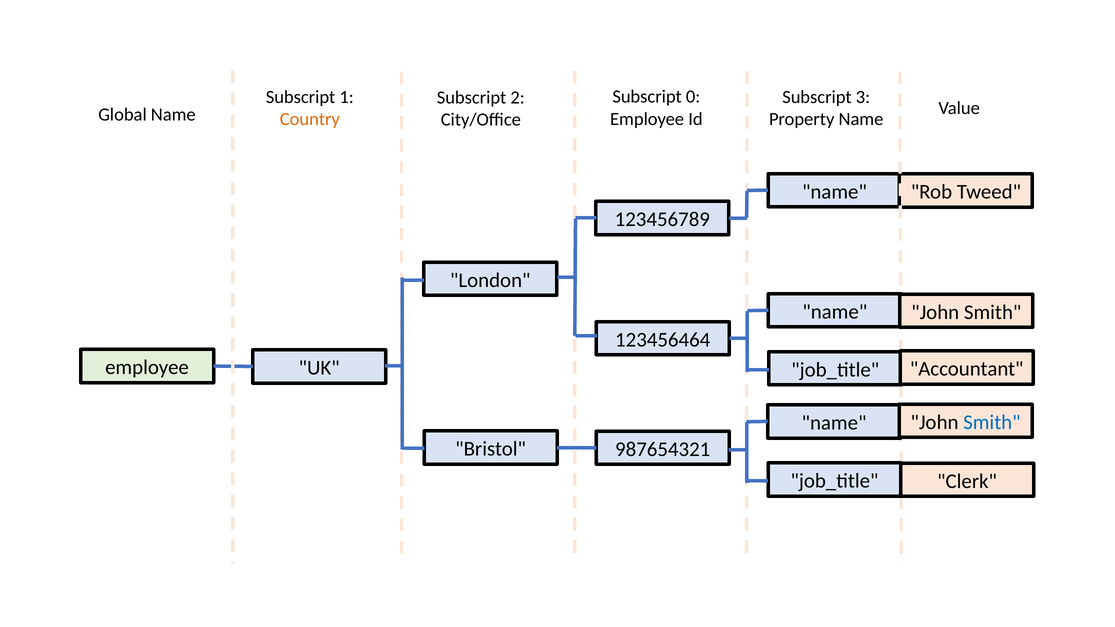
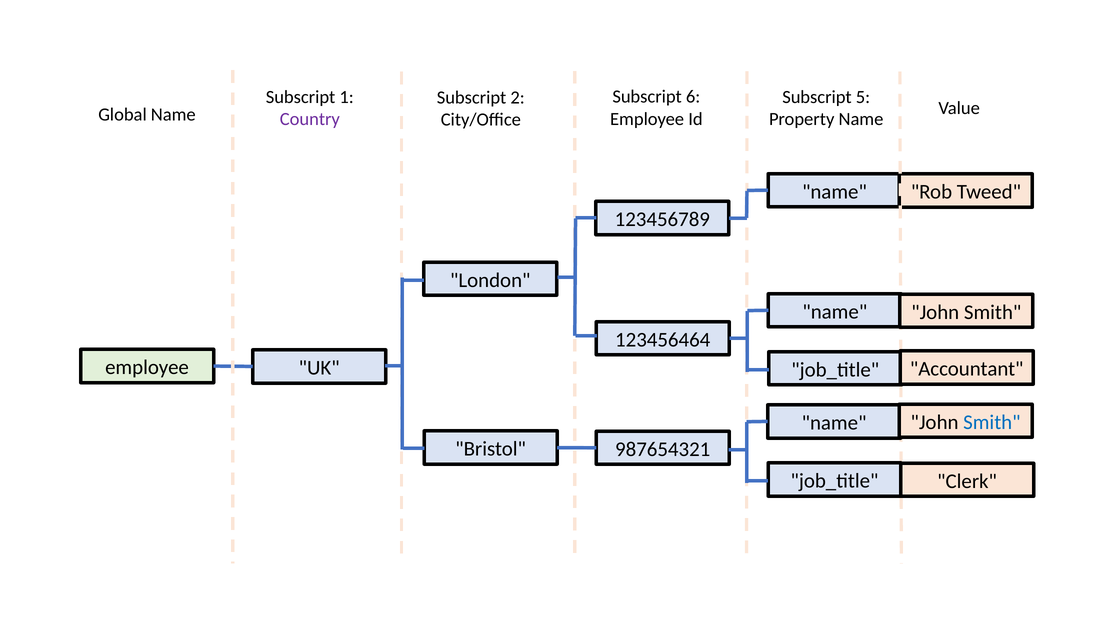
0: 0 -> 6 (693, 97)
3: 3 -> 5 (863, 97)
Country colour: orange -> purple (310, 119)
